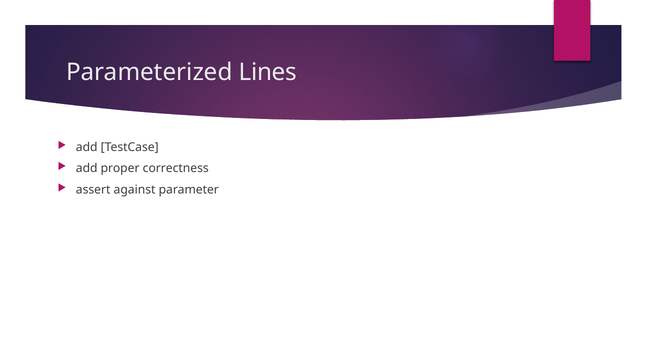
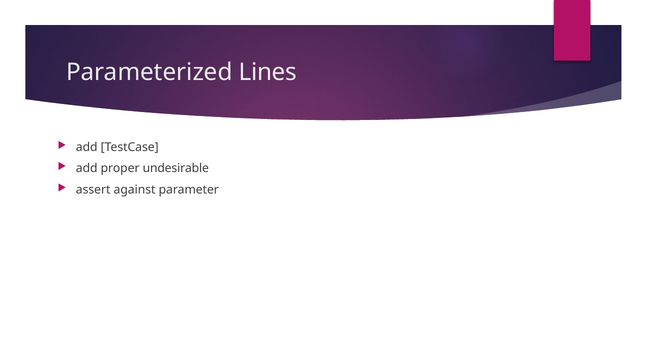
correctness: correctness -> undesirable (176, 168)
